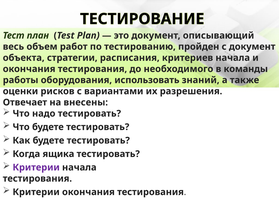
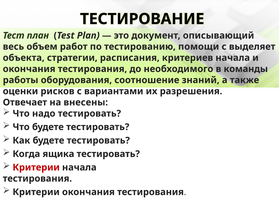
пройден: пройден -> помощи (199, 47)
с документ: документ -> выделяет (252, 47)
использовать: использовать -> соотношение (147, 80)
Критерии colour: purple -> red (36, 168)
